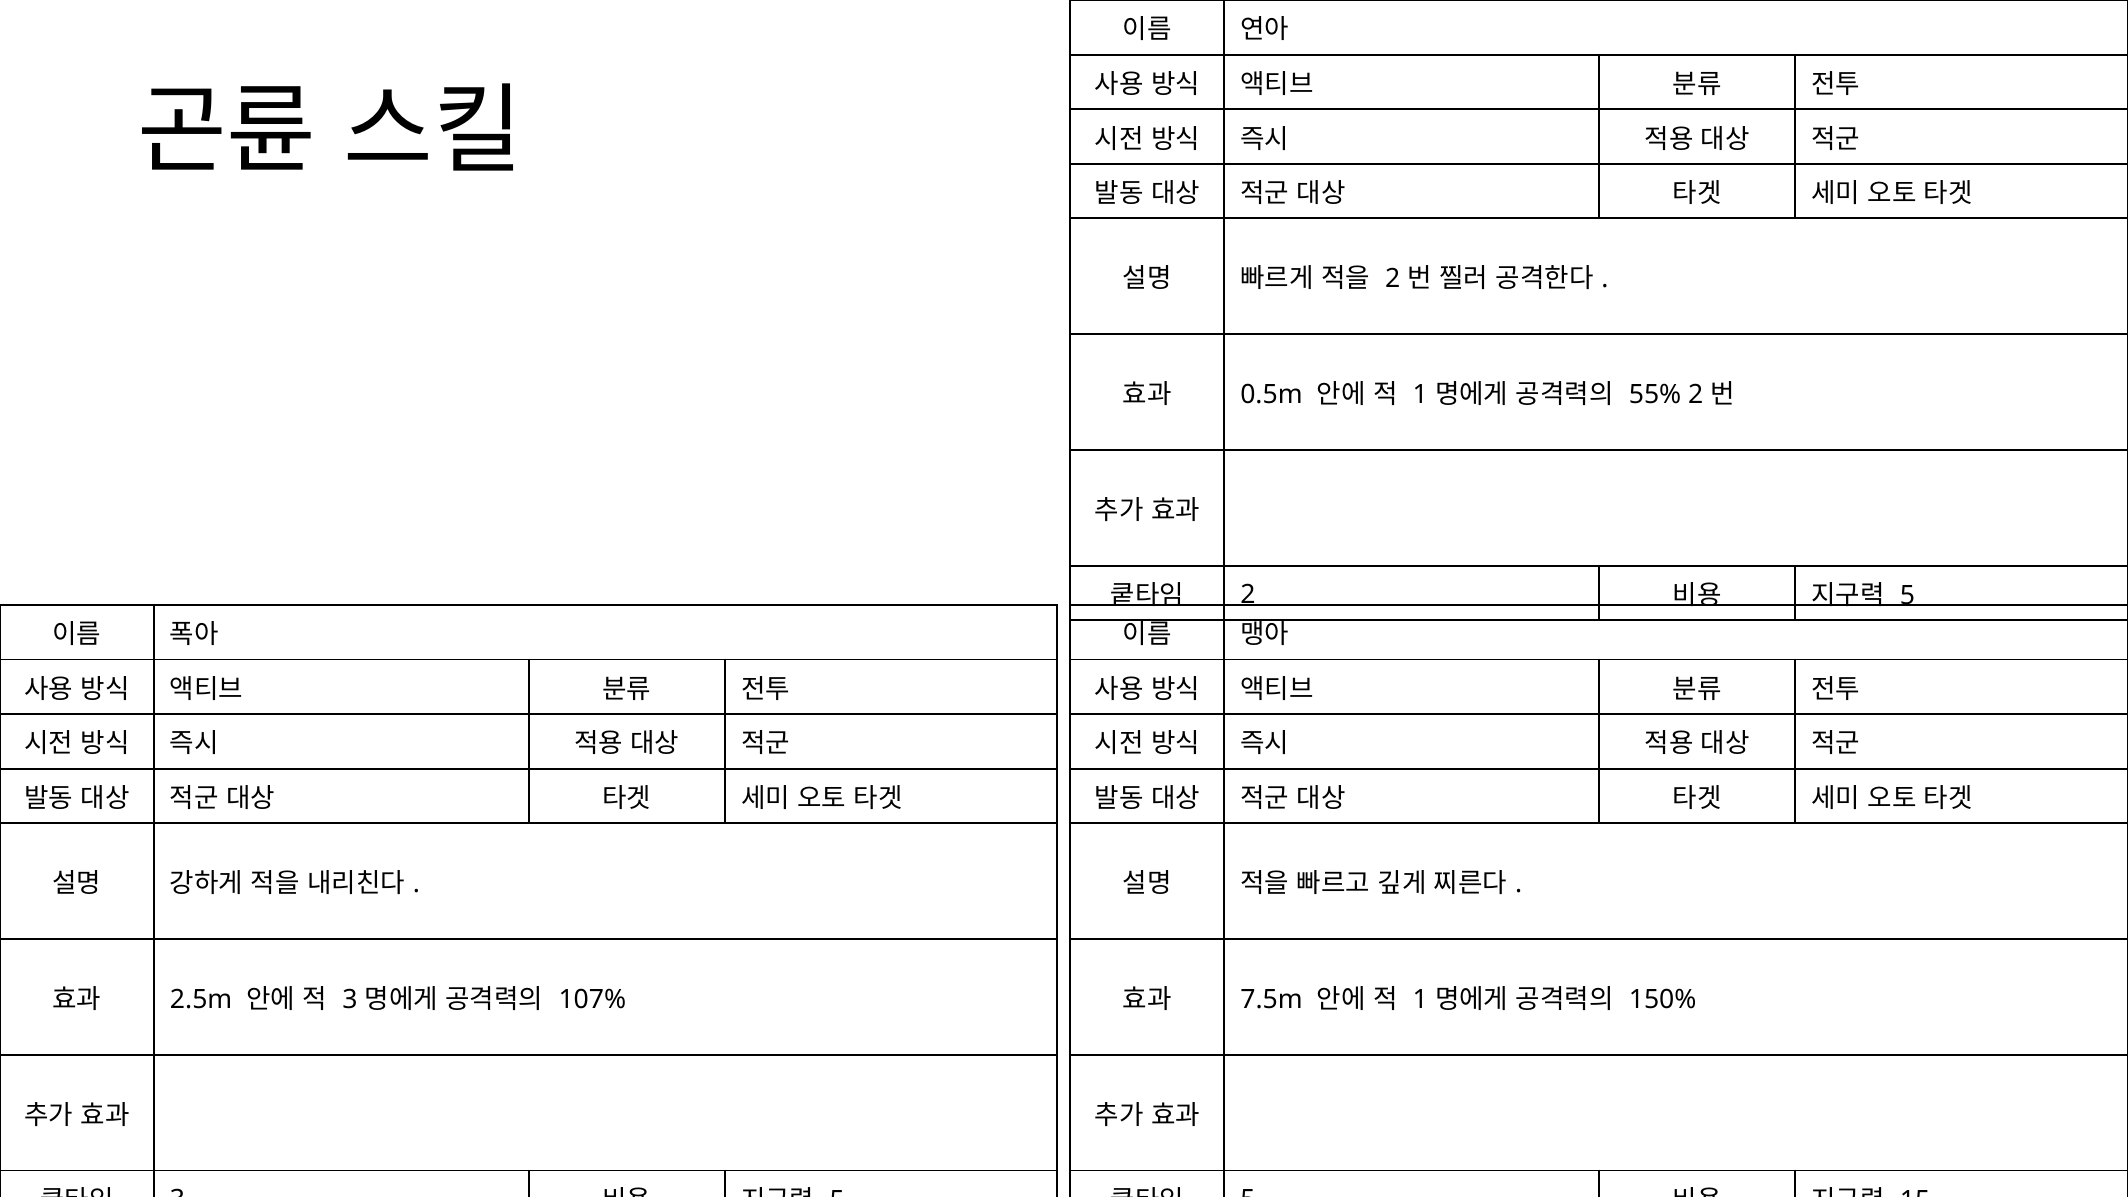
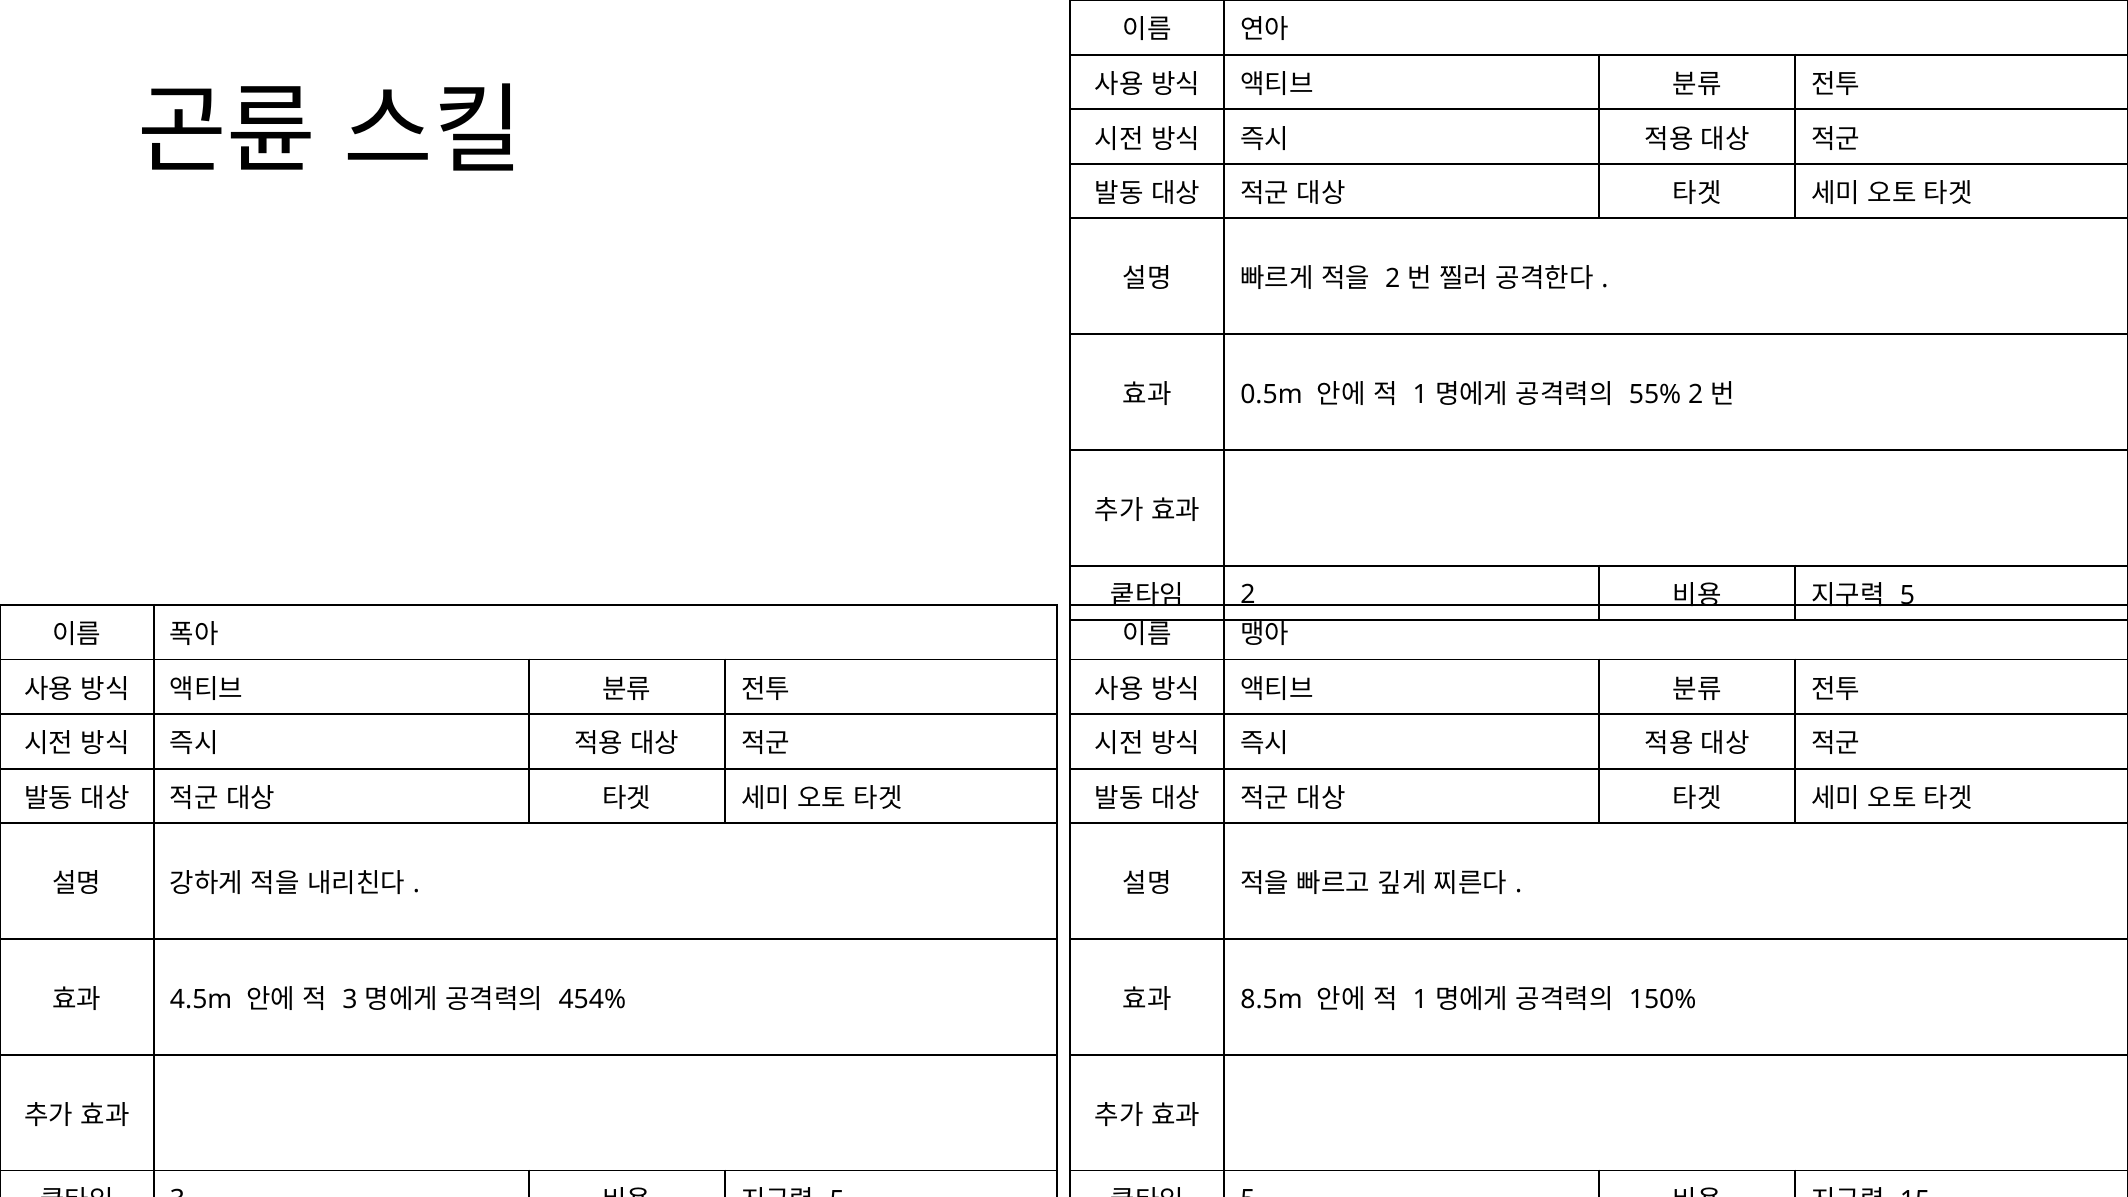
2.5m: 2.5m -> 4.5m (201, 1000)
107%: 107% -> 454% (592, 1000)
7.5m: 7.5m -> 8.5m (1272, 1000)
